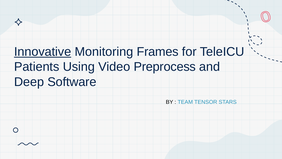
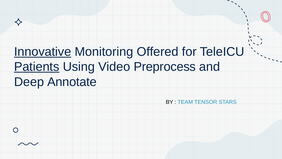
Frames: Frames -> Offered (158, 52)
Patients underline: none -> present (37, 67)
Software: Software -> Annotate (72, 82)
